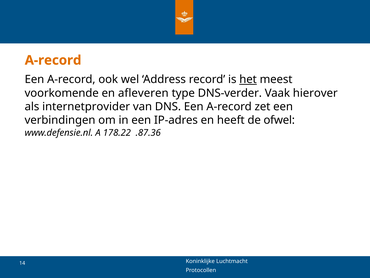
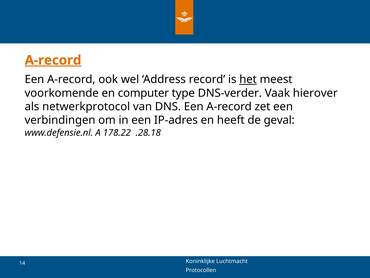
A-record underline: none -> present (53, 60)
afleveren: afleveren -> computer (143, 93)
internetprovider: internetprovider -> netwerkprotocol (86, 106)
ofwel: ofwel -> geval (279, 120)
.87.36: .87.36 -> .28.18 (148, 133)
